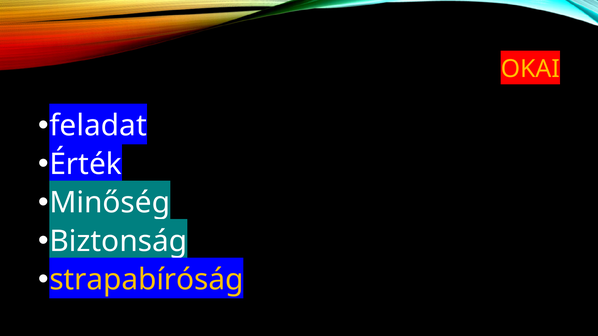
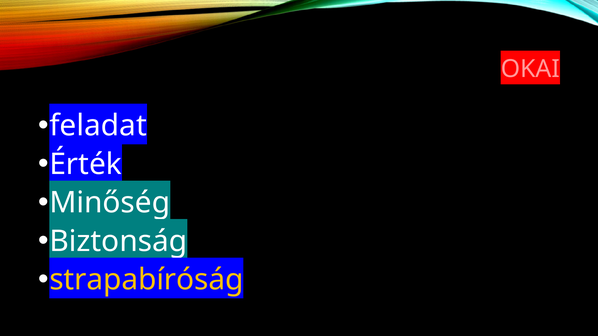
OKAI colour: yellow -> pink (530, 69)
